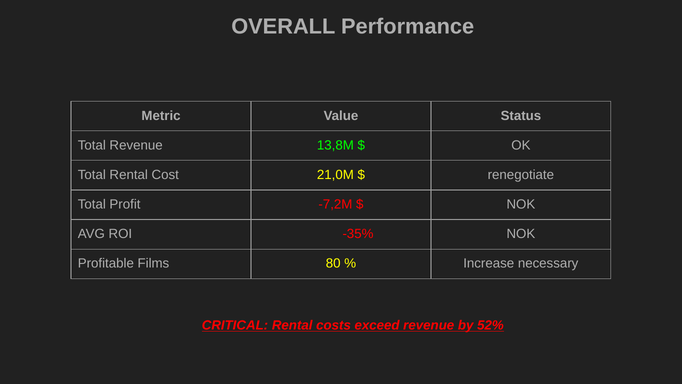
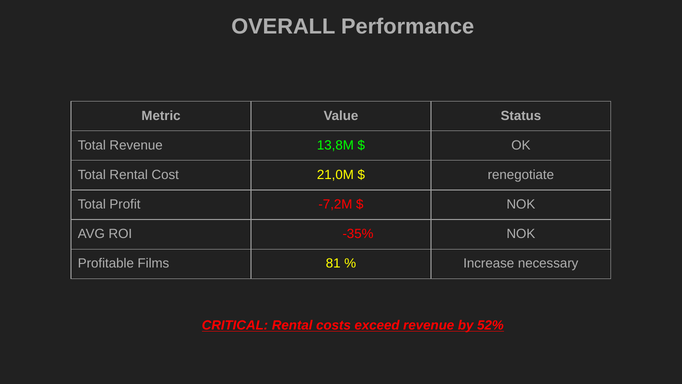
80: 80 -> 81 (333, 263)
